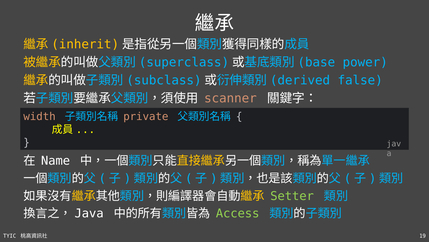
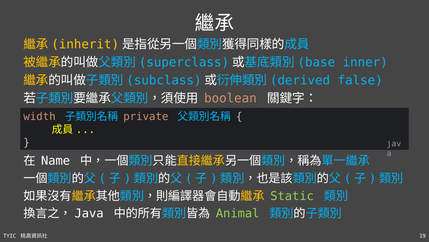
power: power -> inner (365, 62)
scanner: scanner -> boolean (230, 98)
Setter: Setter -> Static (292, 195)
Access: Access -> Animal (238, 213)
